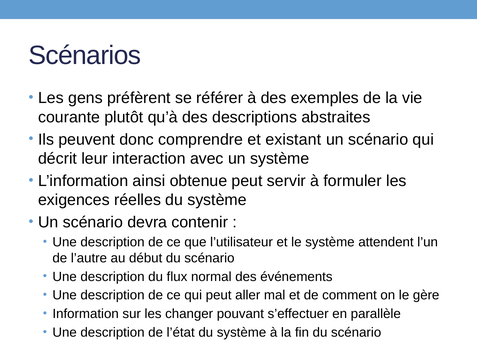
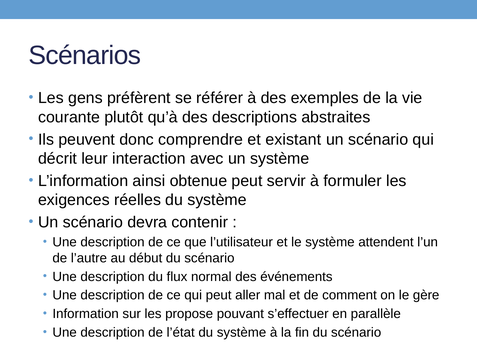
changer: changer -> propose (189, 314)
